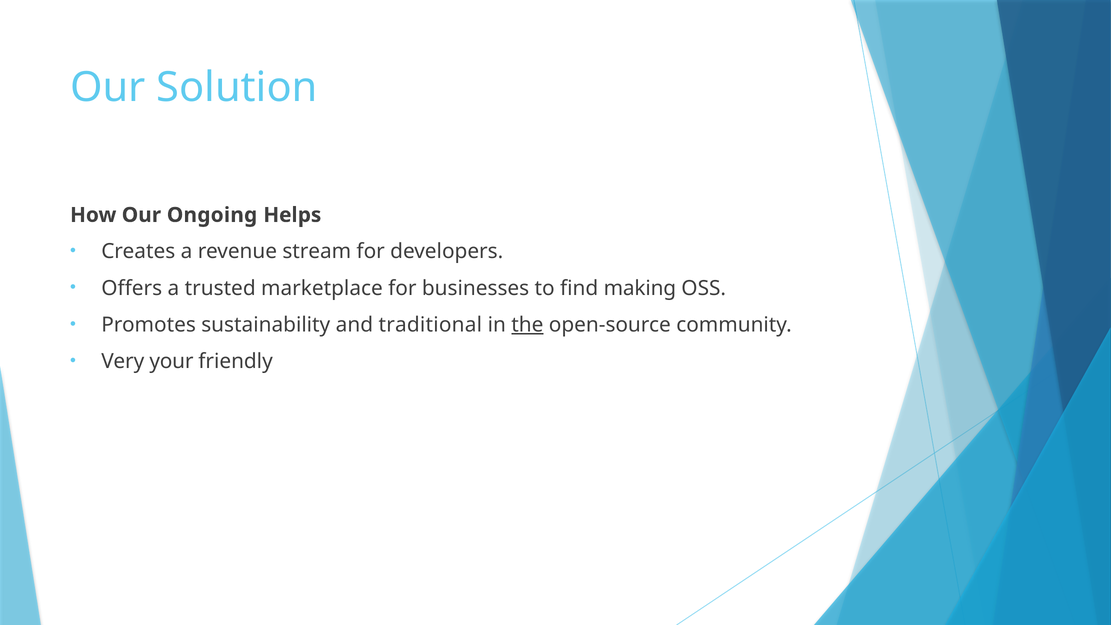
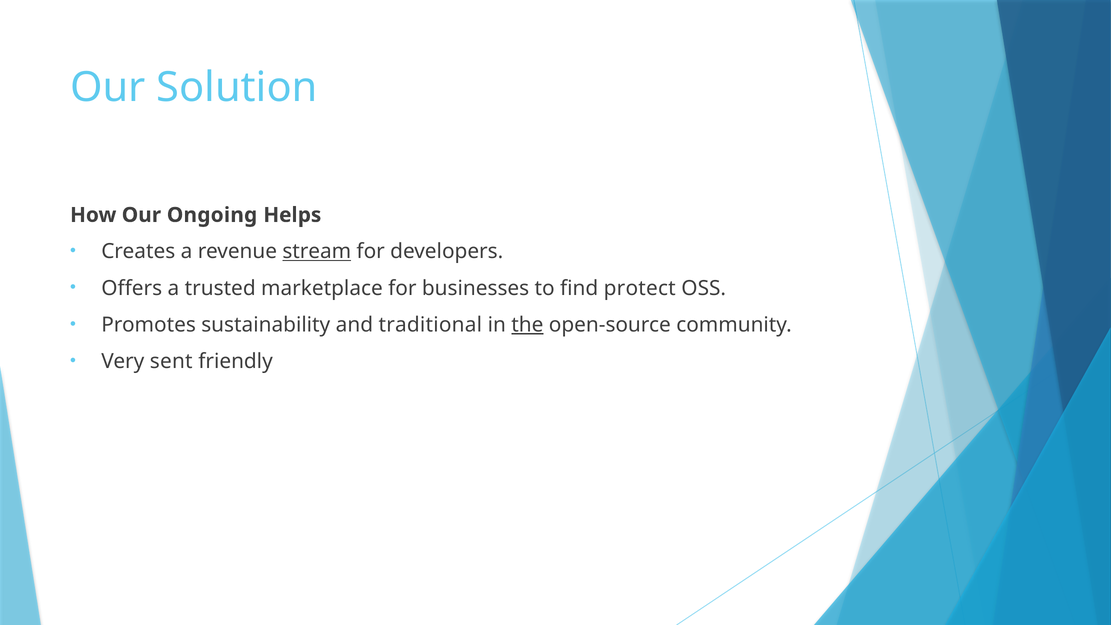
stream underline: none -> present (317, 252)
making: making -> protect (640, 288)
your: your -> sent (171, 361)
